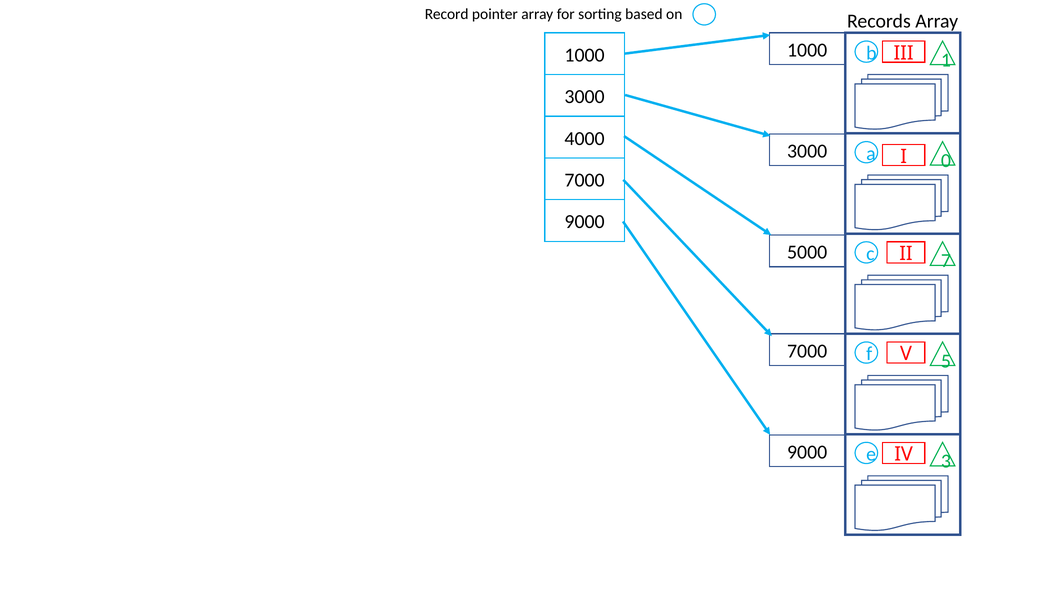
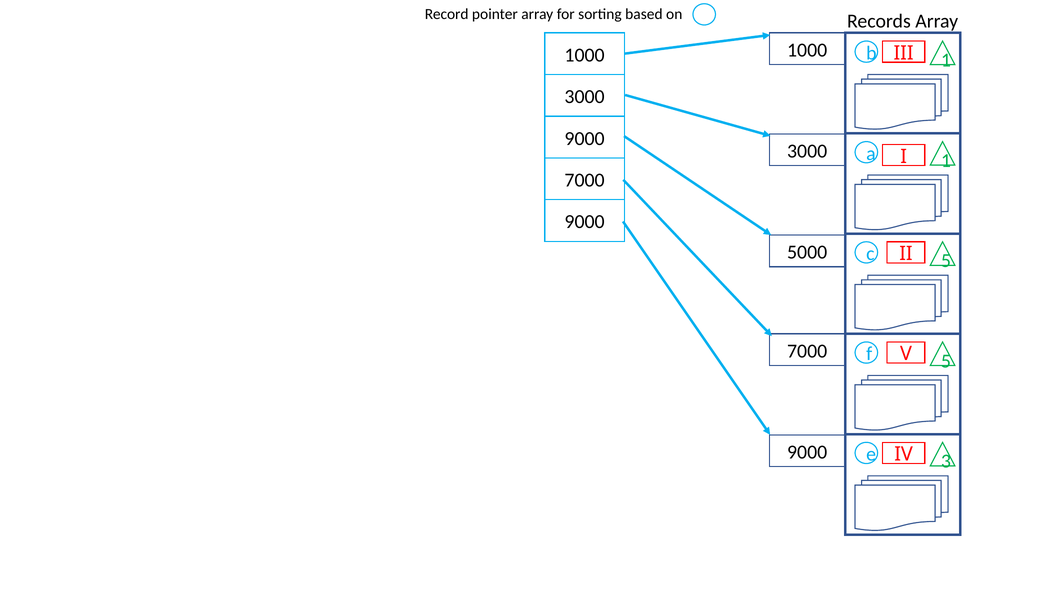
4000: 4000 -> 9000 (585, 139)
a 0: 0 -> 1 (946, 161)
II 7: 7 -> 5 (946, 261)
